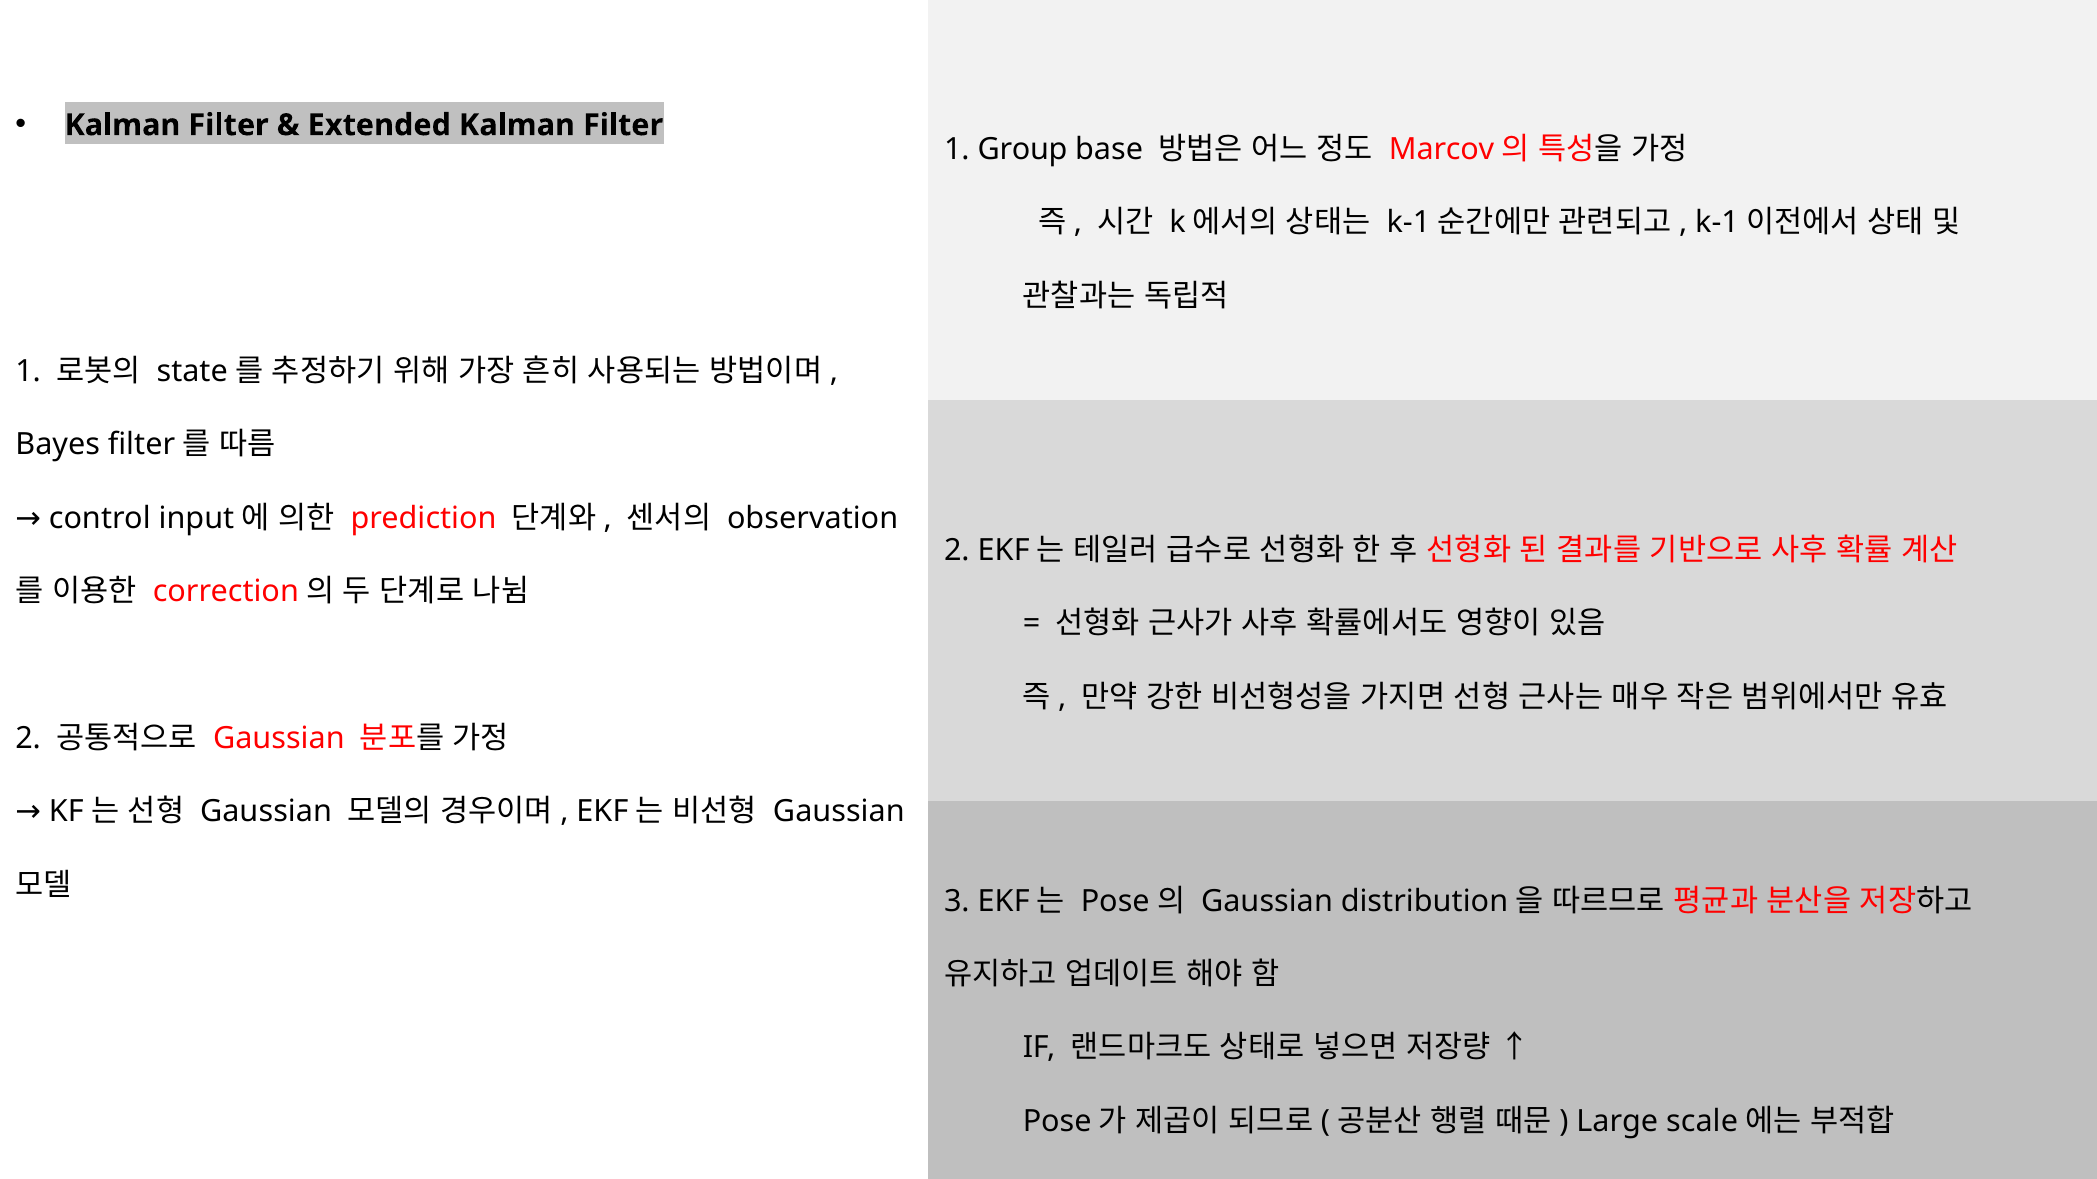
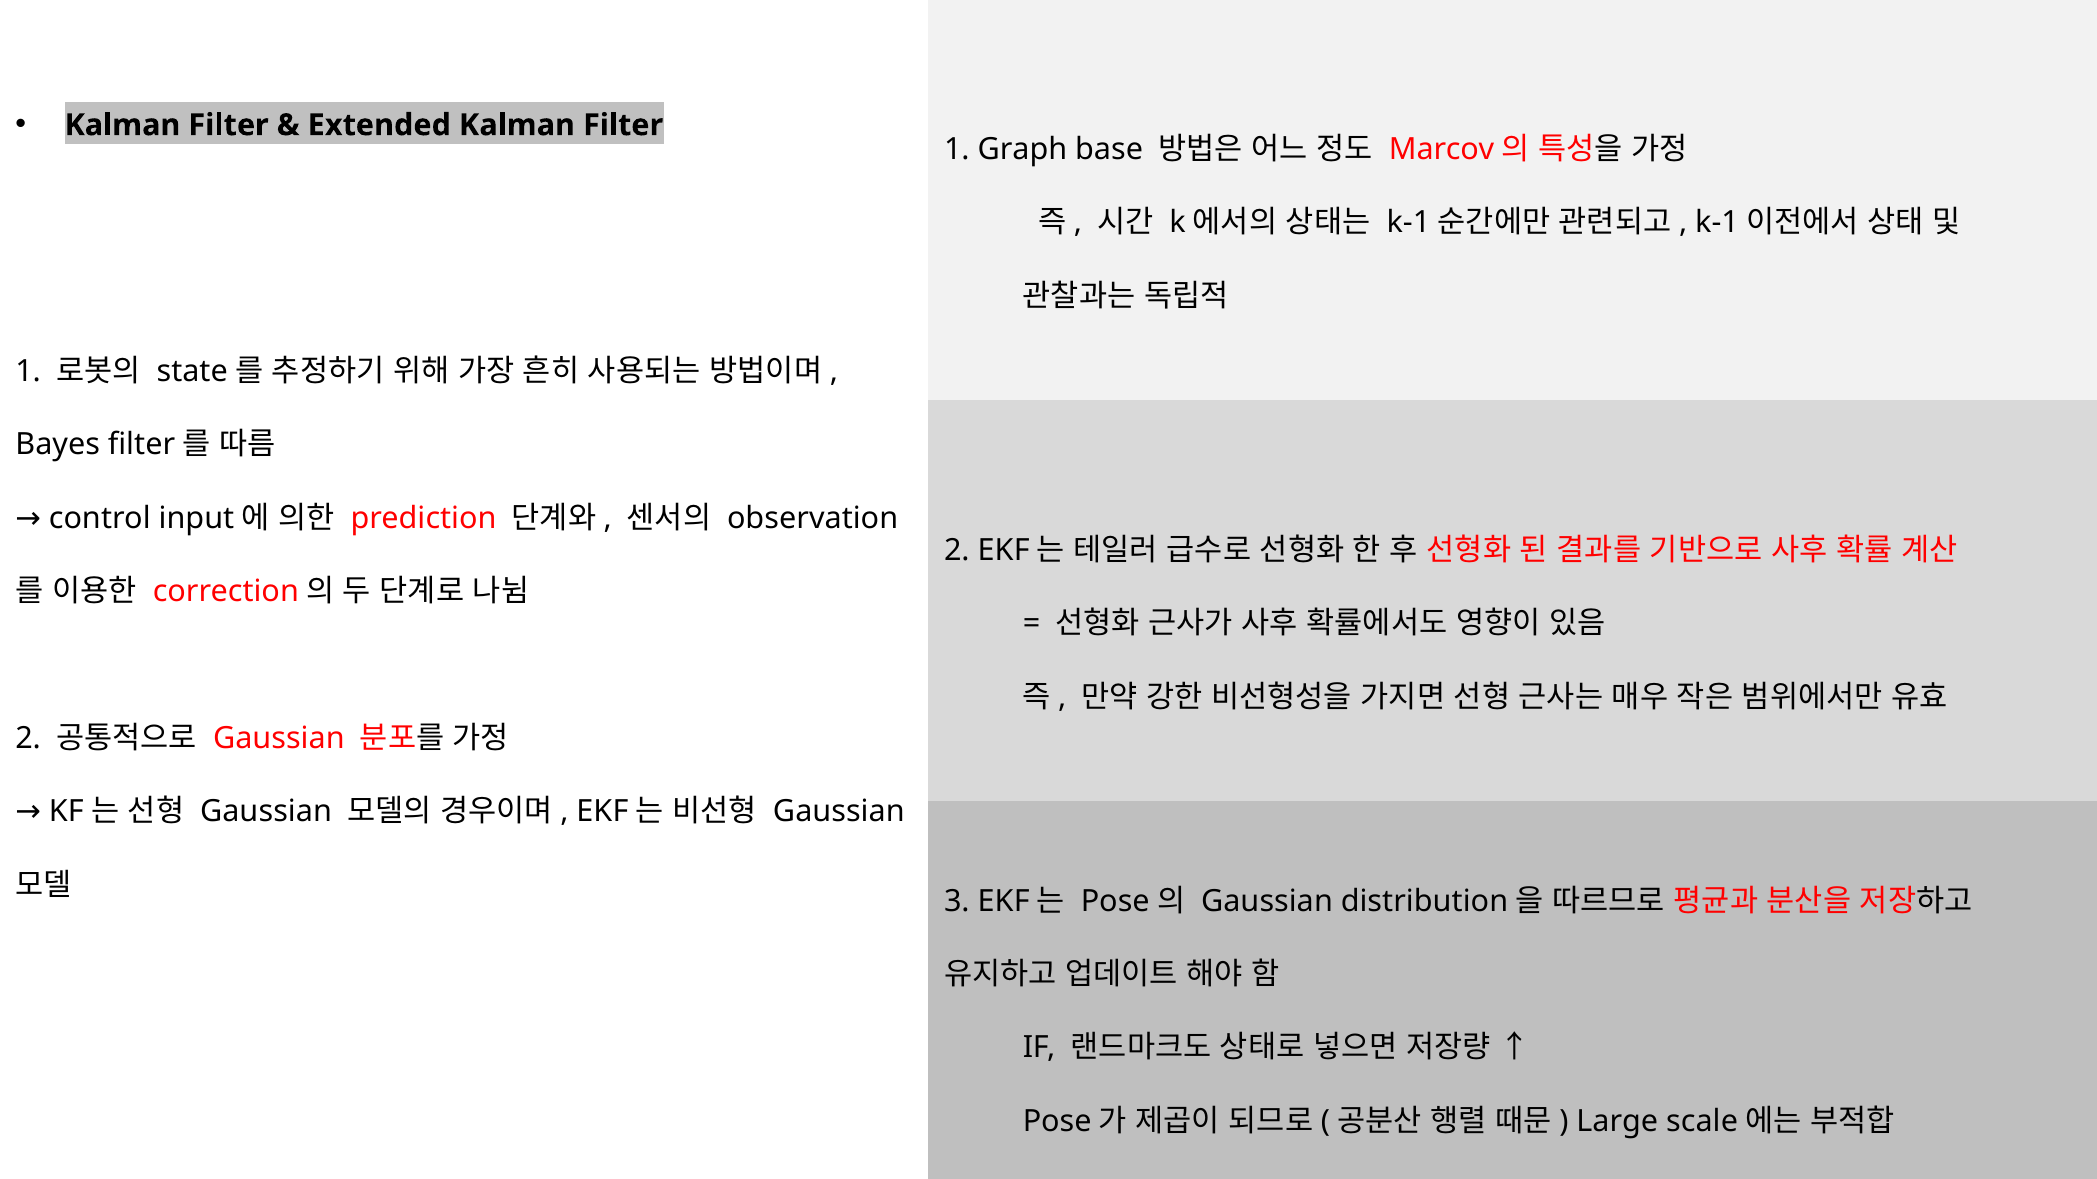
Group: Group -> Graph (1022, 149)
